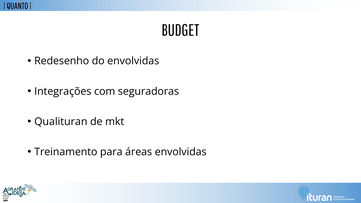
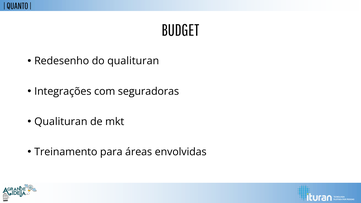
do envolvidas: envolvidas -> qualituran (133, 61)
